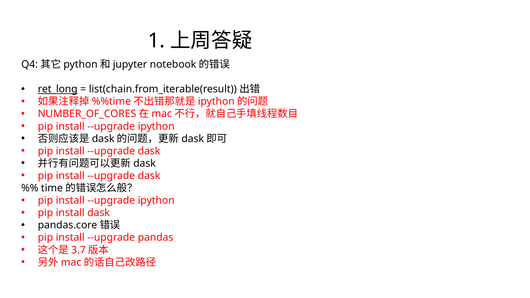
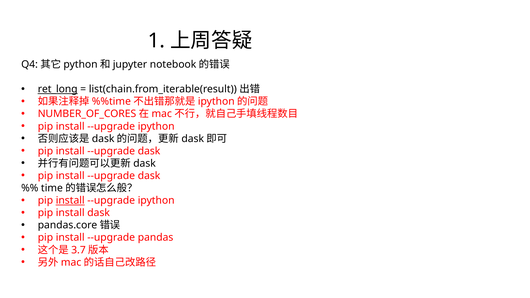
install underline: none -> present (70, 201)
